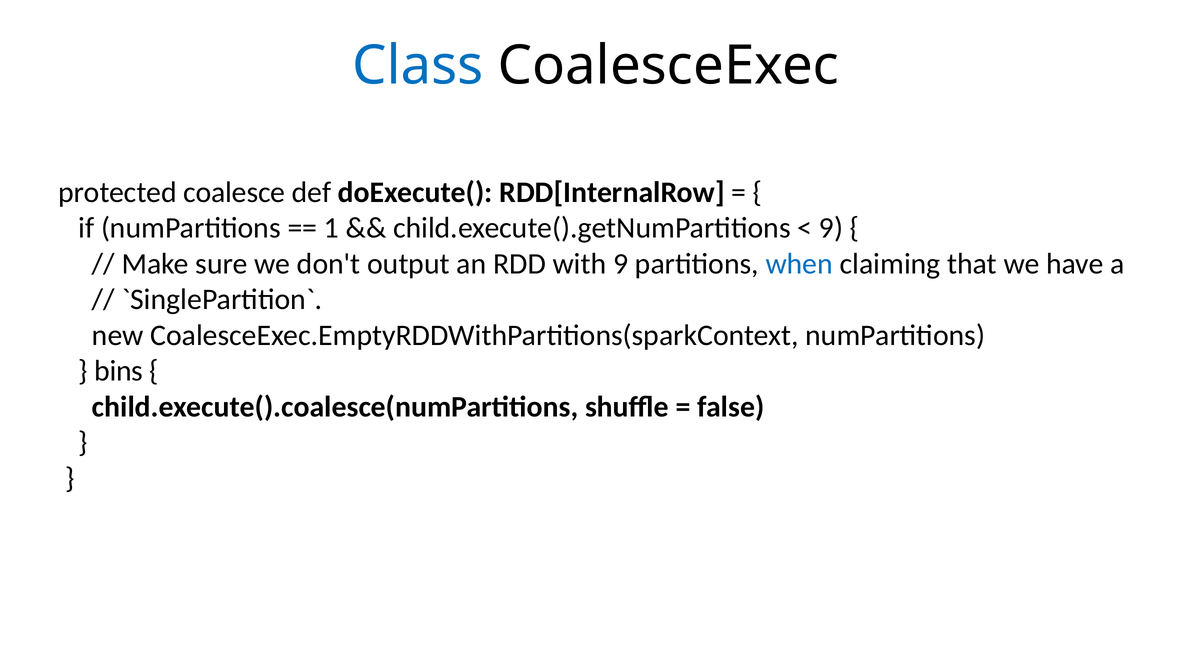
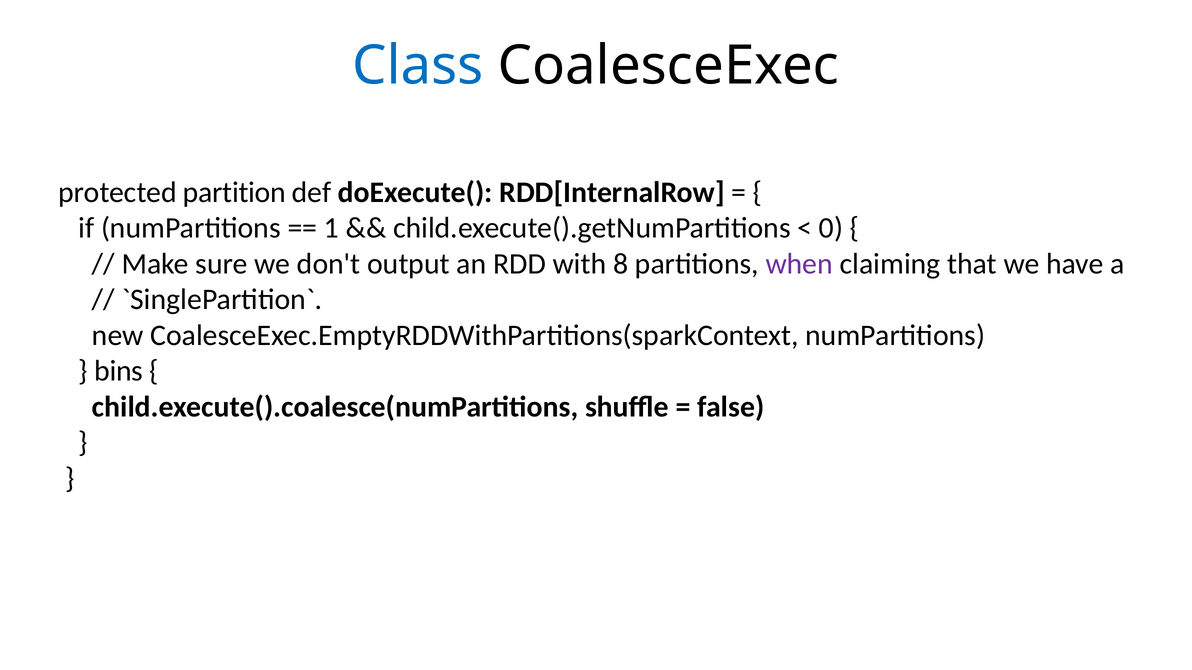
coalesce: coalesce -> partition (234, 193)
9: 9 -> 0 (831, 228)
with 9: 9 -> 8 (621, 264)
when colour: blue -> purple (799, 264)
